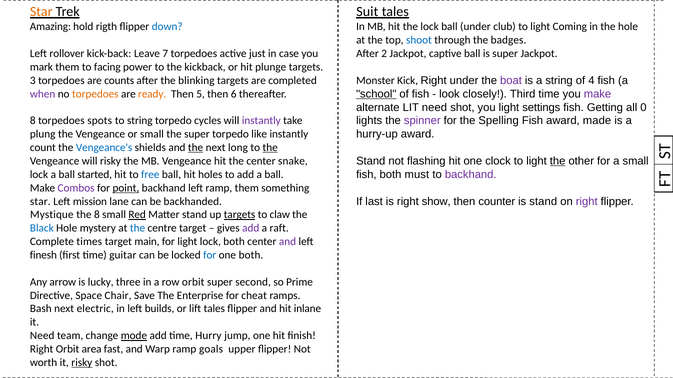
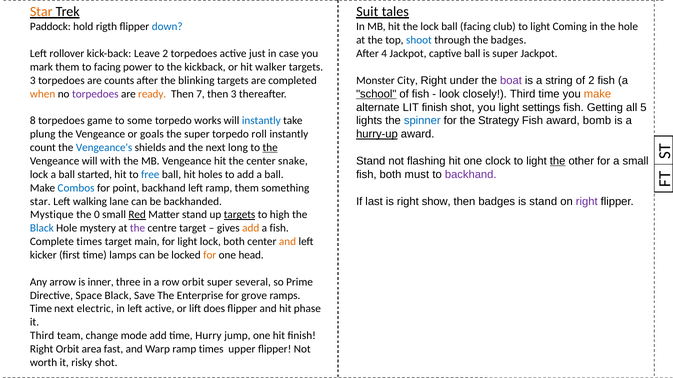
Amazing: Amazing -> Paddock (50, 27)
ball under: under -> facing (475, 27)
Leave 7: 7 -> 2 (165, 54)
2: 2 -> 4 (384, 54)
plunge: plunge -> walker (271, 67)
Kick: Kick -> City (408, 81)
of 4: 4 -> 2 (591, 81)
make colour: purple -> orange (597, 94)
when colour: purple -> orange (43, 94)
torpedoes colour: orange -> purple (95, 94)
5: 5 -> 7 (201, 94)
then 6: 6 -> 3 (234, 94)
LIT need: need -> finish (435, 108)
0: 0 -> 5 (643, 108)
spinner colour: purple -> blue (422, 121)
Spelling: Spelling -> Strategy (499, 121)
made: made -> bomb (597, 121)
spots: spots -> game (100, 121)
to string: string -> some (140, 121)
cycles: cycles -> works (208, 121)
instantly colour: purple -> blue (261, 121)
hurry-up underline: none -> present (377, 134)
or small: small -> goals (152, 134)
like: like -> roll (259, 134)
the underline: present -> none (196, 148)
will risky: risky -> with (110, 161)
Combos colour: purple -> blue (76, 188)
point underline: present -> none (126, 188)
then counter: counter -> badges (497, 202)
mission: mission -> walking (90, 202)
the 8: 8 -> 0 (97, 215)
claw: claw -> high (280, 215)
the colour: blue -> purple (138, 229)
add colour: purple -> orange (251, 229)
a raft: raft -> fish (279, 229)
and colour: purple -> orange (288, 242)
finesh: finesh -> kicker (43, 255)
guitar: guitar -> lamps (123, 255)
for colour: blue -> orange (210, 255)
one both: both -> head (251, 255)
lucky: lucky -> inner (101, 282)
second: second -> several (253, 282)
Space Chair: Chair -> Black (118, 296)
cheat: cheat -> grove (254, 296)
Bash: Bash -> Time (41, 309)
left builds: builds -> active (160, 309)
lift tales: tales -> does (214, 309)
inlane: inlane -> phase (307, 309)
Need: Need -> Third (42, 336)
mode underline: present -> none (134, 336)
ramp goals: goals -> times (211, 350)
risky underline: present -> none (82, 363)
